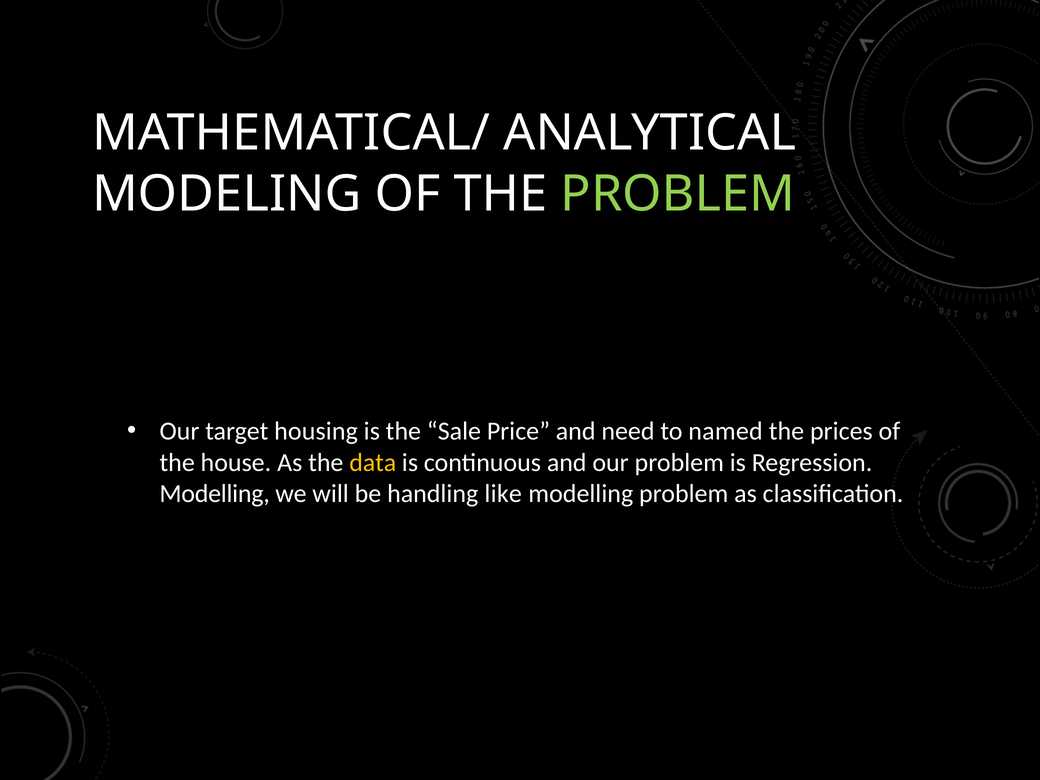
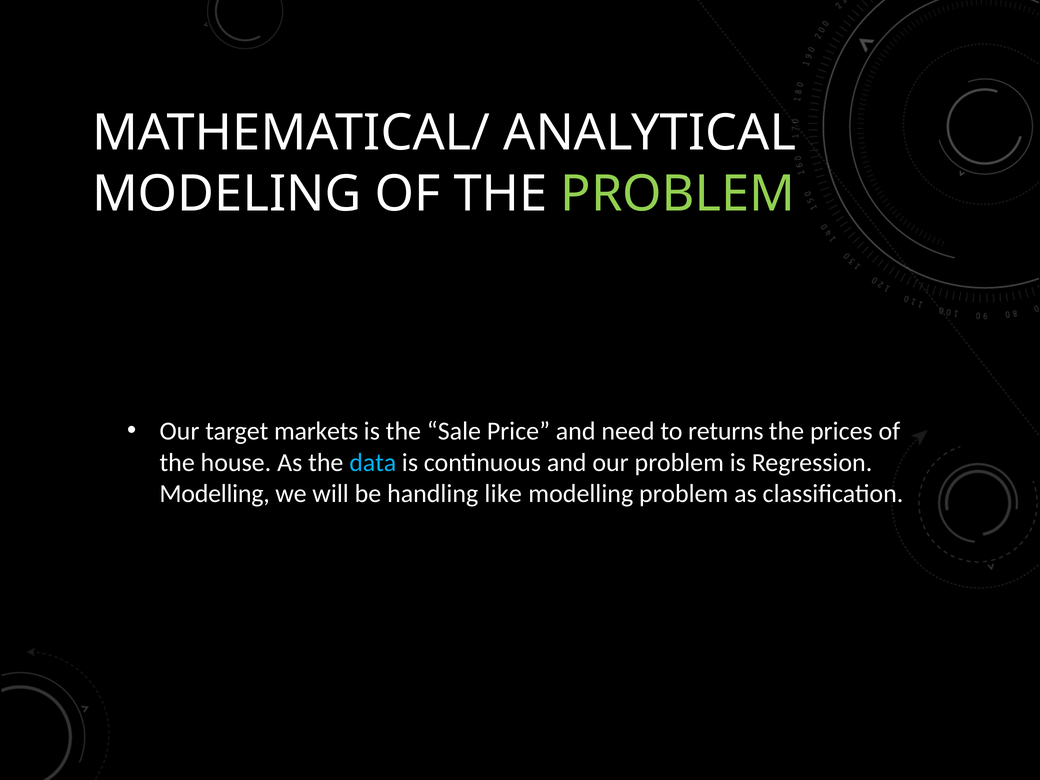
housing: housing -> markets (316, 431)
named: named -> returns (726, 431)
data colour: yellow -> light blue (373, 462)
